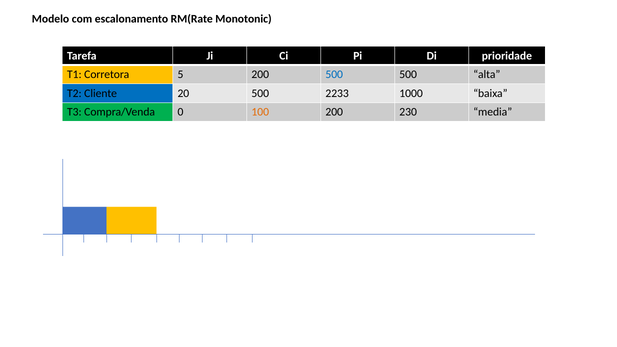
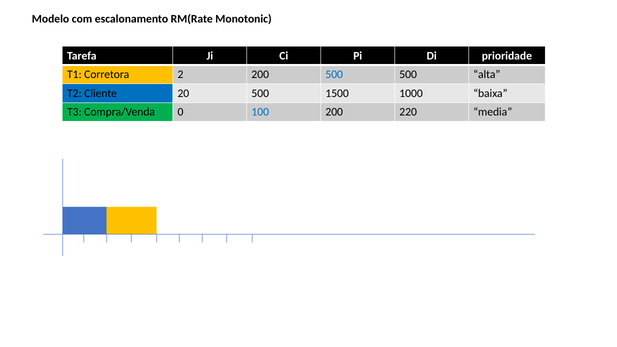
5: 5 -> 2 (180, 75)
2233: 2233 -> 1500 (337, 93)
100 colour: orange -> blue (260, 112)
230: 230 -> 220 (408, 112)
